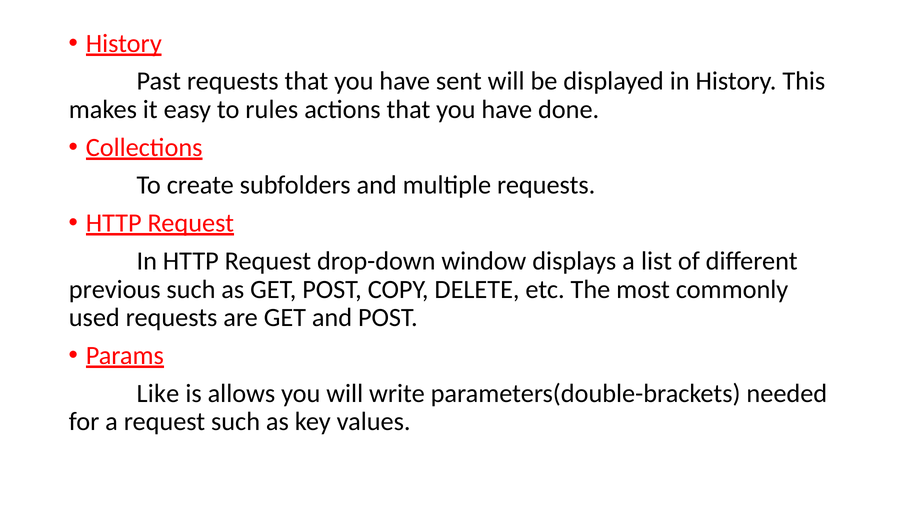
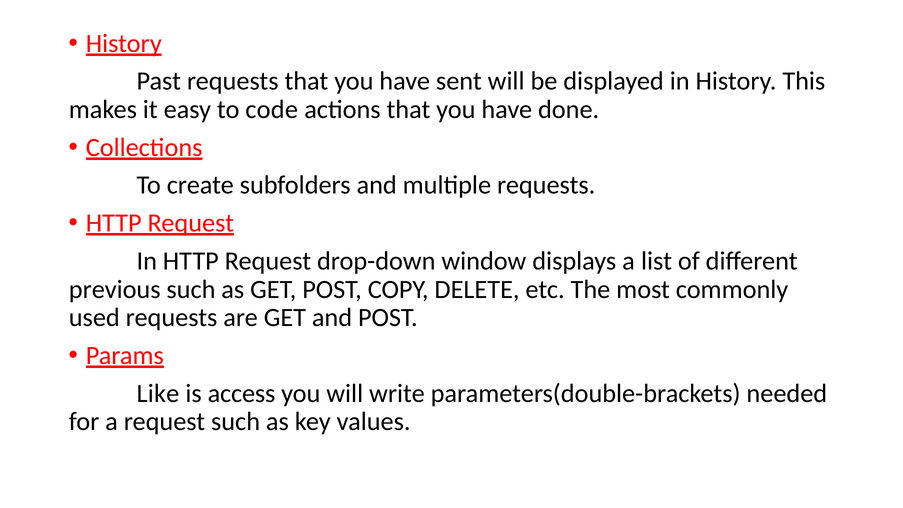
rules: rules -> code (272, 110)
allows: allows -> access (242, 393)
